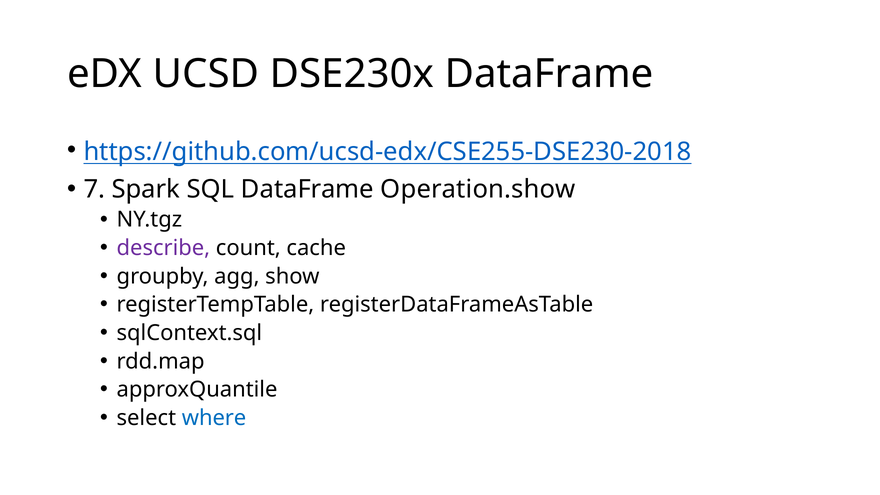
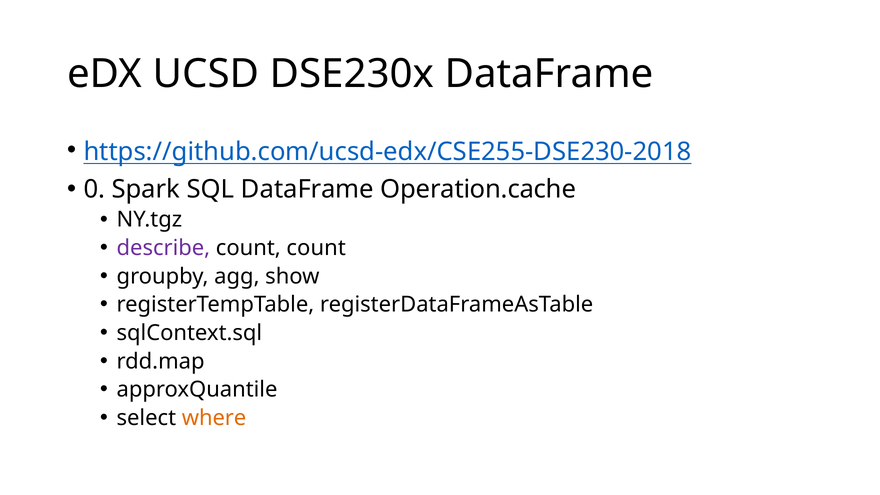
7: 7 -> 0 (94, 189)
Operation.show: Operation.show -> Operation.cache (478, 189)
count cache: cache -> count (316, 248)
where colour: blue -> orange (214, 418)
